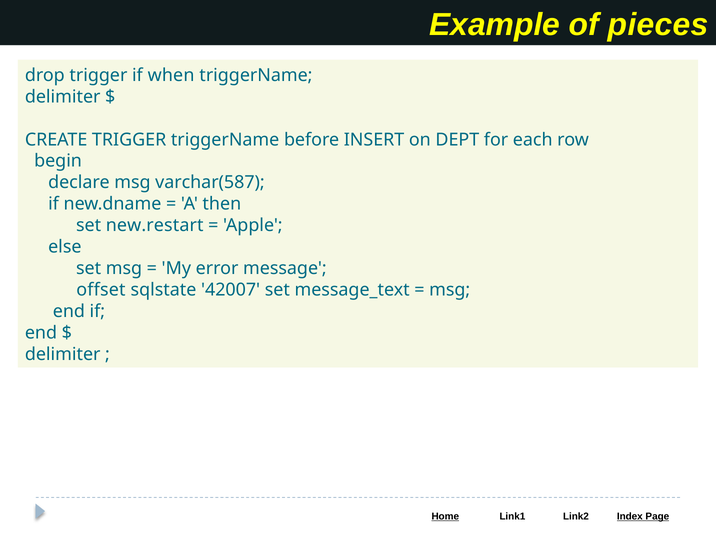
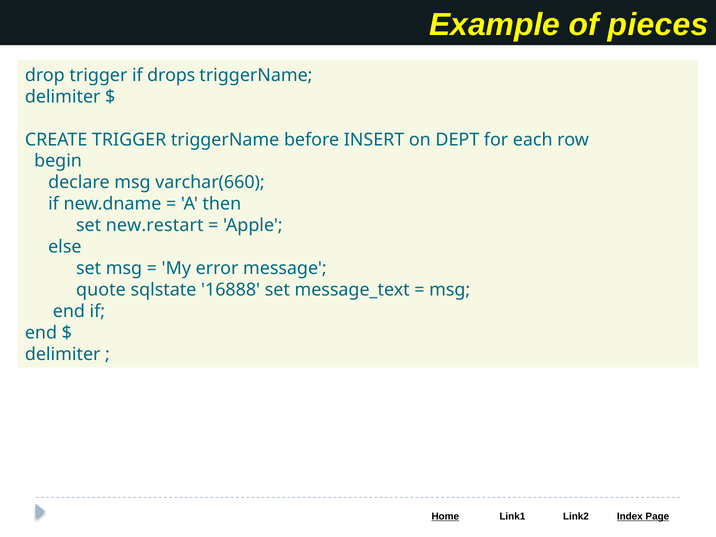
when: when -> drops (171, 75)
varchar(587: varchar(587 -> varchar(660 (210, 183)
offset: offset -> quote (101, 290)
42007: 42007 -> 16888 (231, 290)
